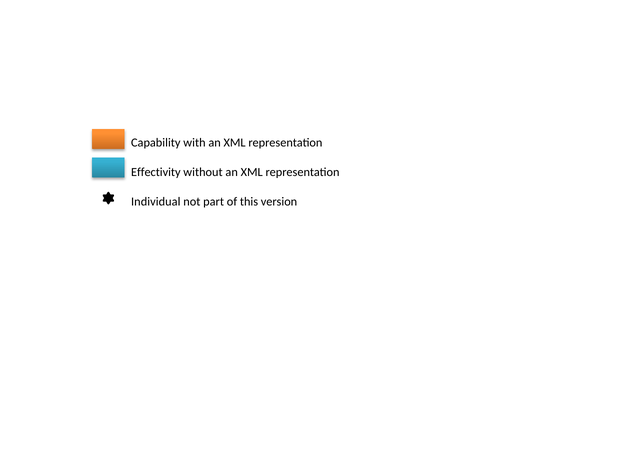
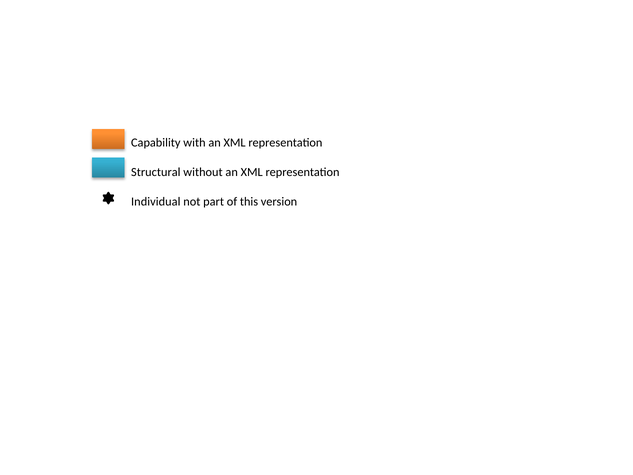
Effectivity: Effectivity -> Structural (156, 172)
